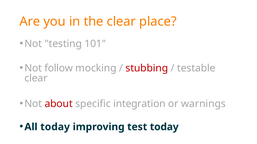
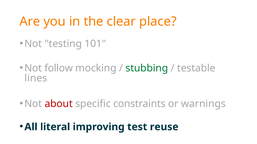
stubbing colour: red -> green (147, 69)
clear: clear -> lines (36, 78)
integration: integration -> constraints (139, 104)
All today: today -> literal (55, 127)
test today: today -> reuse (164, 127)
